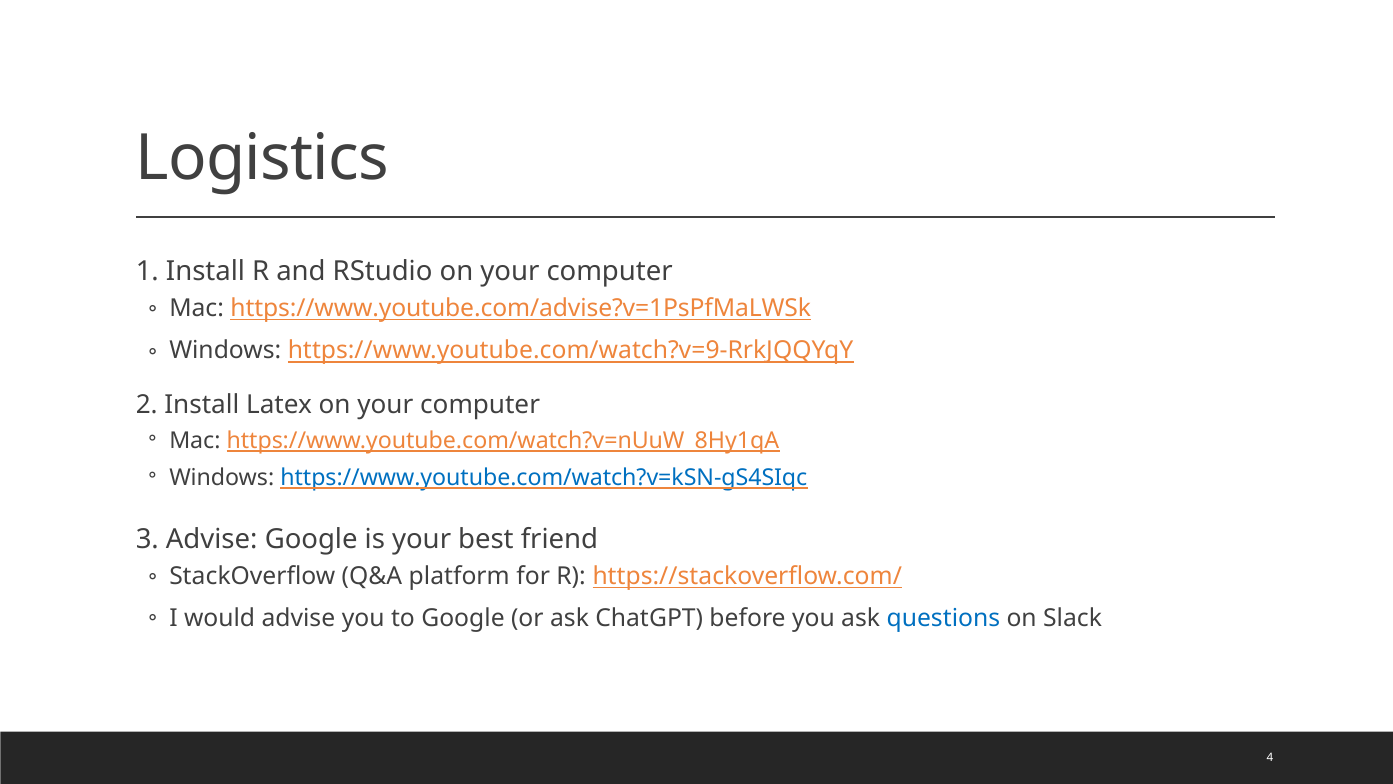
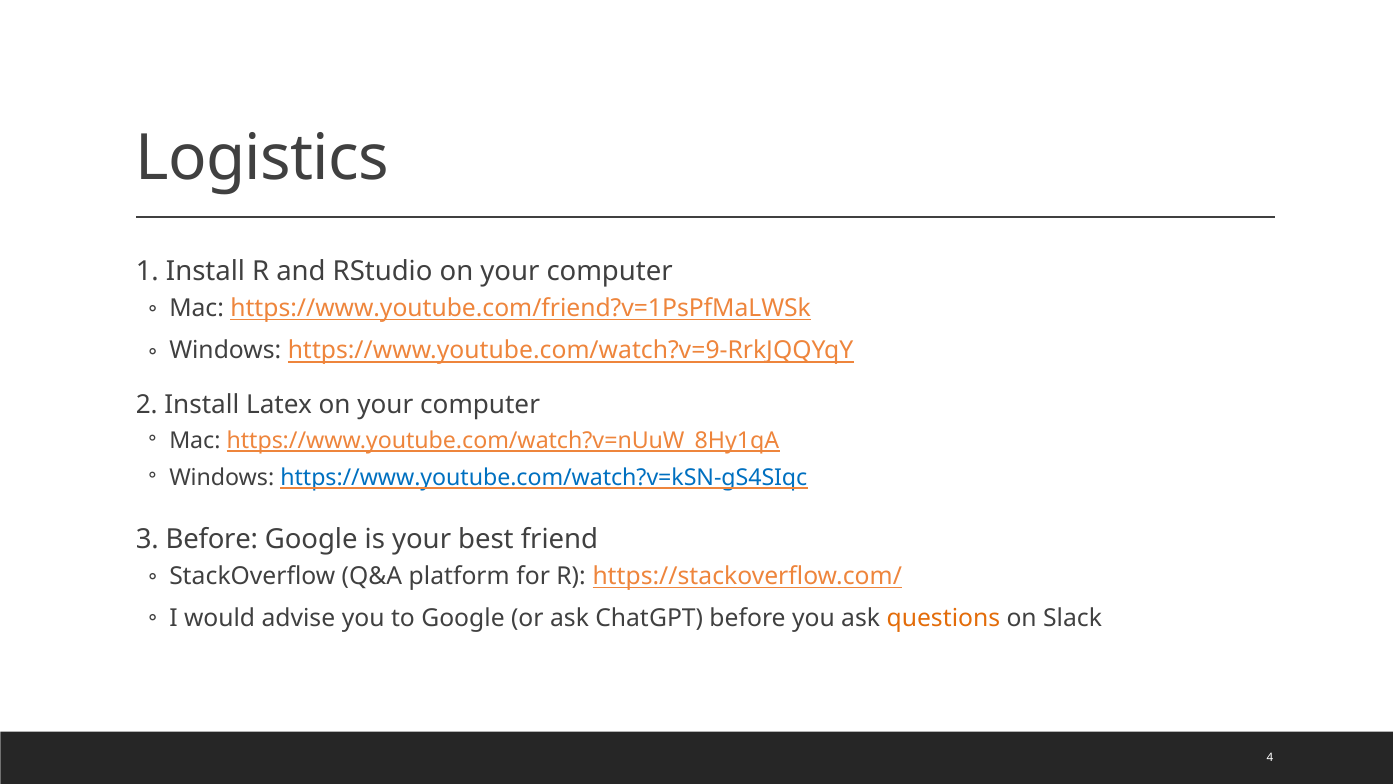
https://www.youtube.com/advise?v=1PsPfMaLWSk: https://www.youtube.com/advise?v=1PsPfMaLWSk -> https://www.youtube.com/friend?v=1PsPfMaLWSk (521, 308)
3 Advise: Advise -> Before (212, 539)
questions colour: blue -> orange (943, 618)
